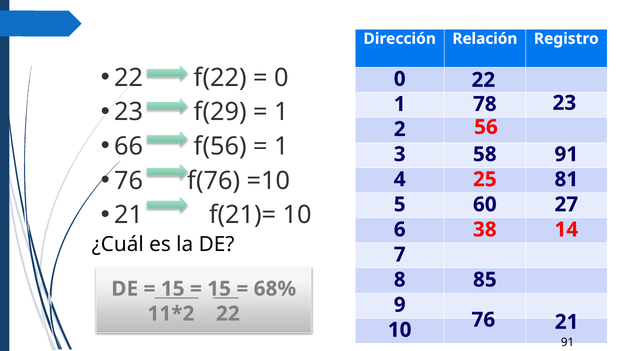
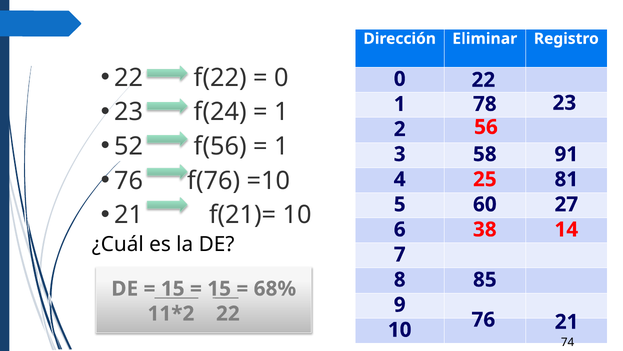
Relación: Relación -> Eliminar (485, 39)
f(29: f(29 -> f(24 (220, 112)
66: 66 -> 52 (129, 146)
10 91: 91 -> 74 (568, 342)
